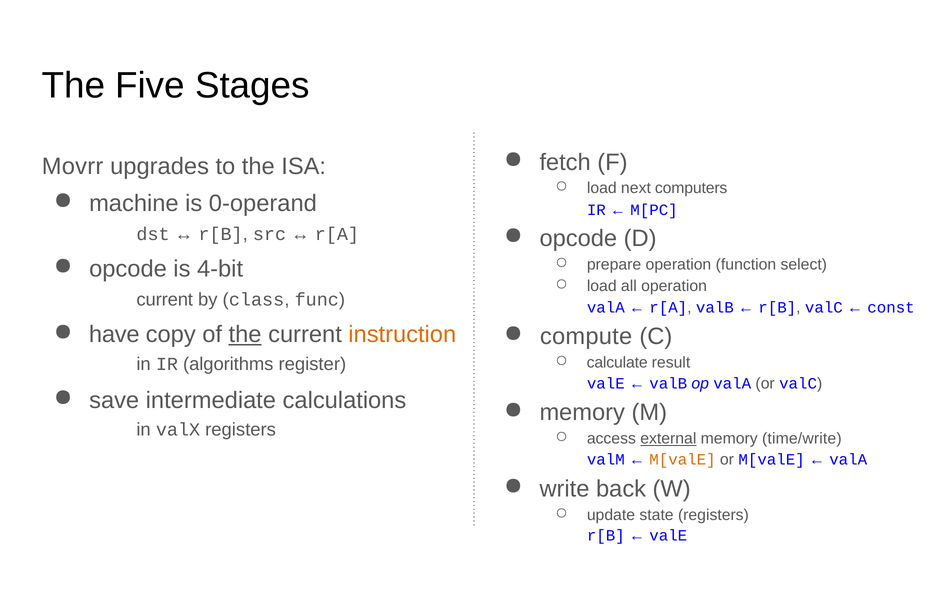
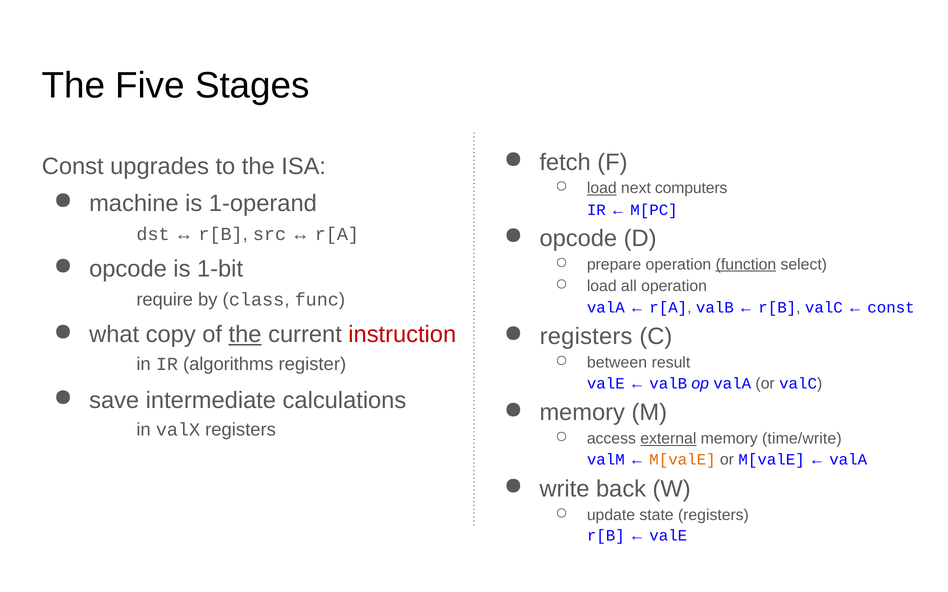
Movrr: Movrr -> Const (73, 167)
load underline: none -> present (602, 188)
0-operand: 0-operand -> 1-operand (263, 204)
function underline: none -> present (746, 265)
4-bit: 4-bit -> 1-bit (220, 269)
current: current -> require (165, 300)
have: have -> what (114, 335)
instruction colour: orange -> red (402, 335)
compute: compute -> registers (586, 337)
calculate: calculate -> between (617, 363)
